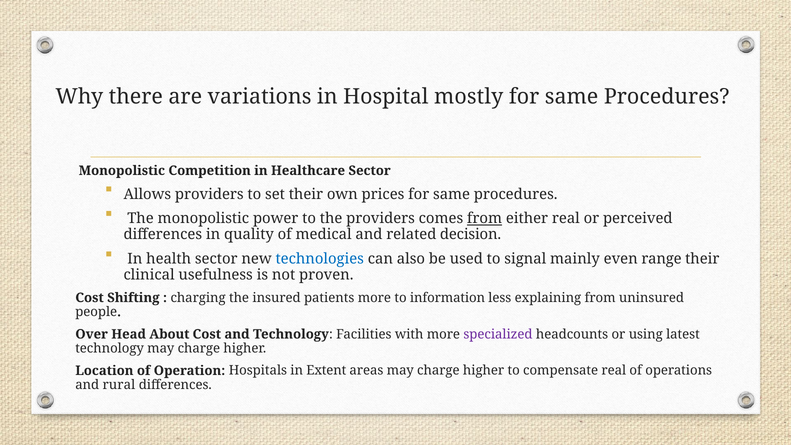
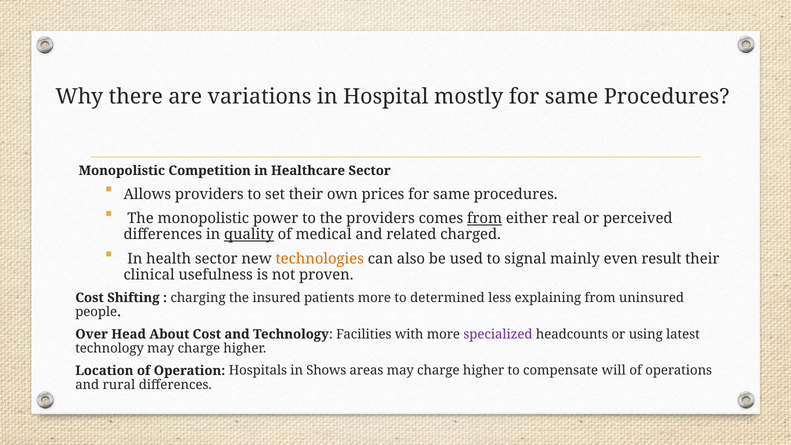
quality underline: none -> present (249, 235)
decision: decision -> charged (471, 235)
technologies colour: blue -> orange (320, 259)
range: range -> result (662, 259)
information: information -> determined (447, 298)
Extent: Extent -> Shows (326, 371)
compensate real: real -> will (614, 371)
